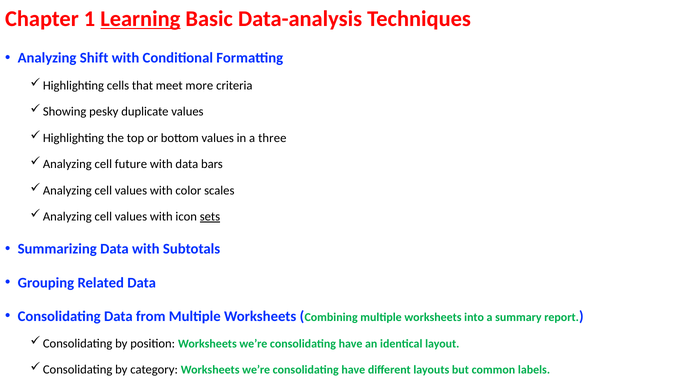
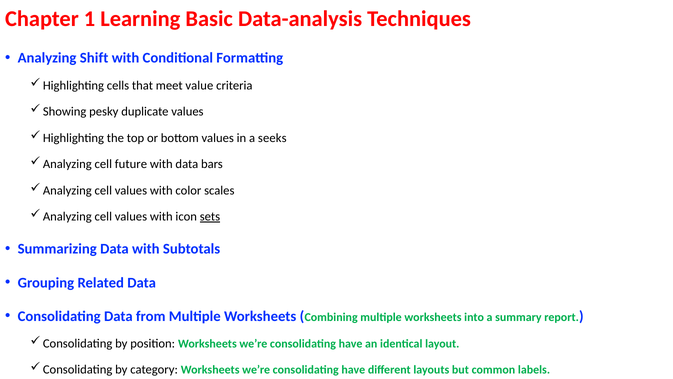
Learning underline: present -> none (140, 19)
more: more -> value (199, 85)
three: three -> seeks (272, 138)
